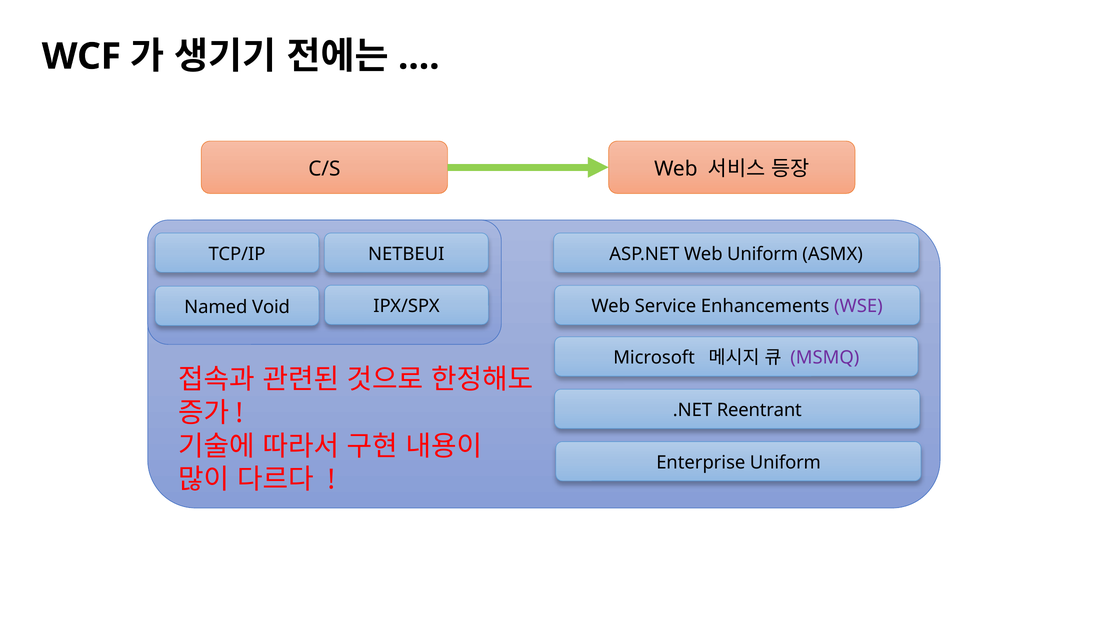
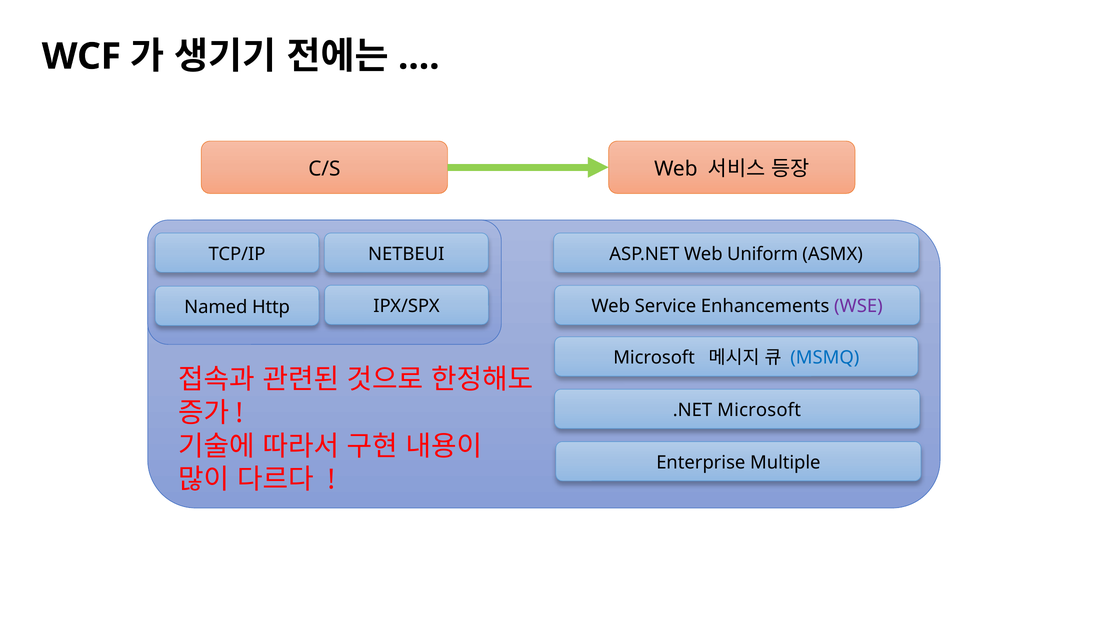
Void: Void -> Http (271, 307)
MSMQ colour: purple -> blue (825, 358)
.NET Reentrant: Reentrant -> Microsoft (759, 410)
Enterprise Uniform: Uniform -> Multiple (785, 462)
